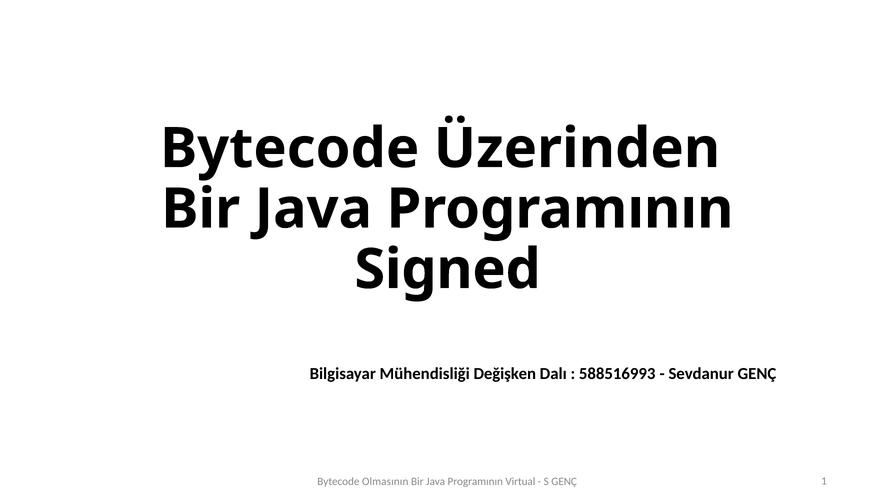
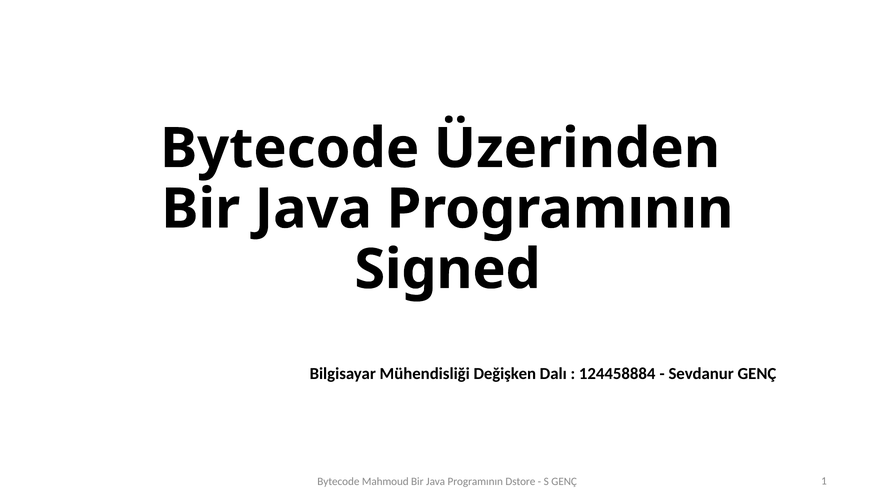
588516993: 588516993 -> 124458884 (617, 373)
Olmasının: Olmasının -> Mahmoud (385, 481)
Virtual: Virtual -> Dstore (520, 481)
